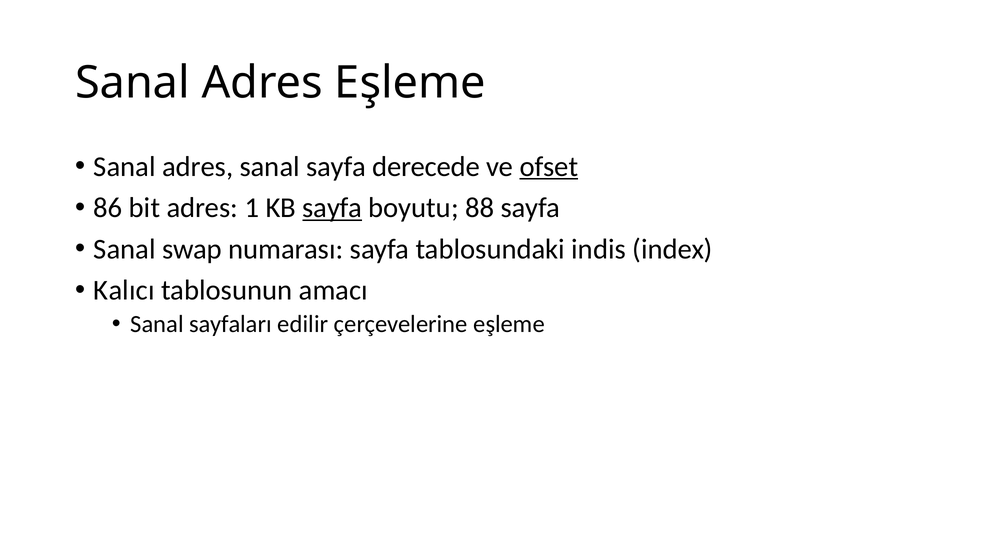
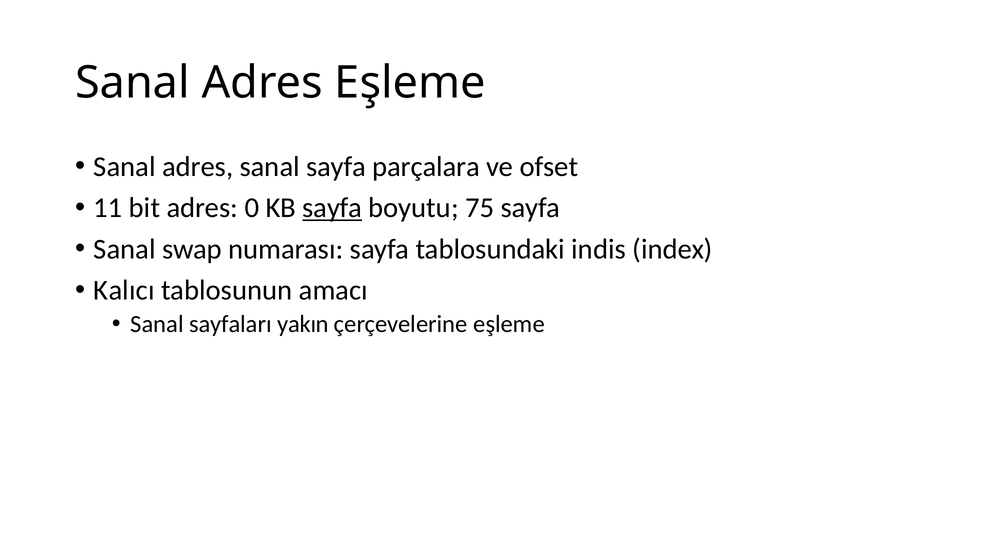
derecede: derecede -> parçalara (426, 166)
ofset underline: present -> none (549, 166)
86: 86 -> 11 (108, 208)
1: 1 -> 0 (252, 208)
88: 88 -> 75 (480, 208)
edilir: edilir -> yakın (303, 324)
